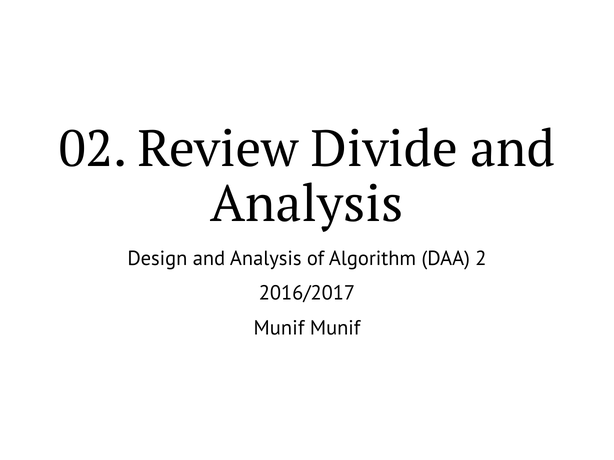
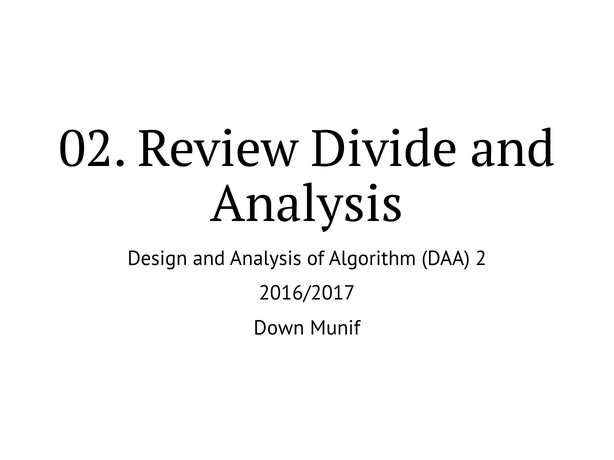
Munif: Munif -> Down (279, 328)
